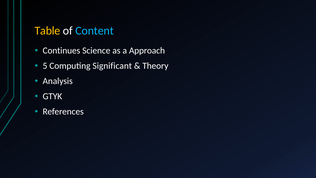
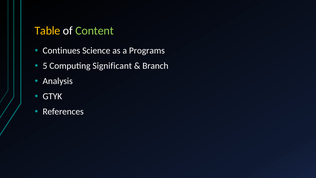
Content colour: light blue -> light green (95, 31)
Approach: Approach -> Programs (147, 51)
Theory: Theory -> Branch (155, 66)
